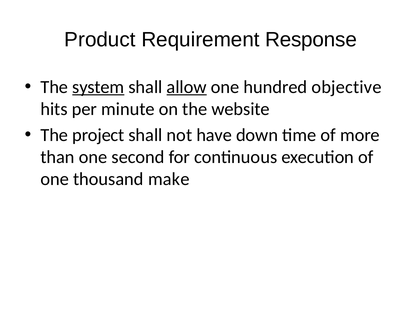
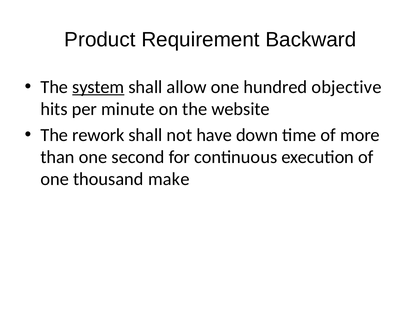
Response: Response -> Backward (311, 40)
allow underline: present -> none (187, 87)
project: project -> rework (98, 135)
